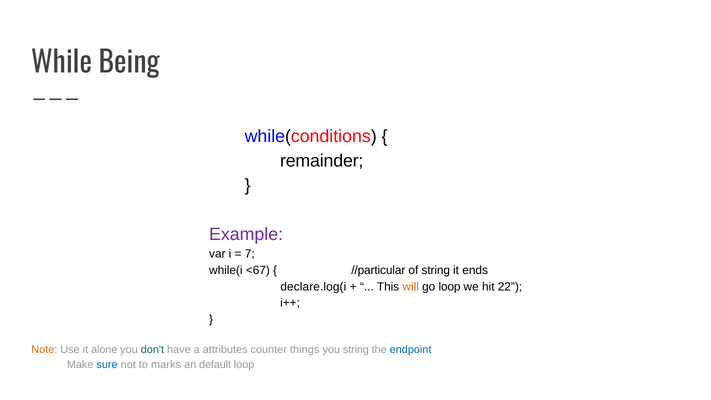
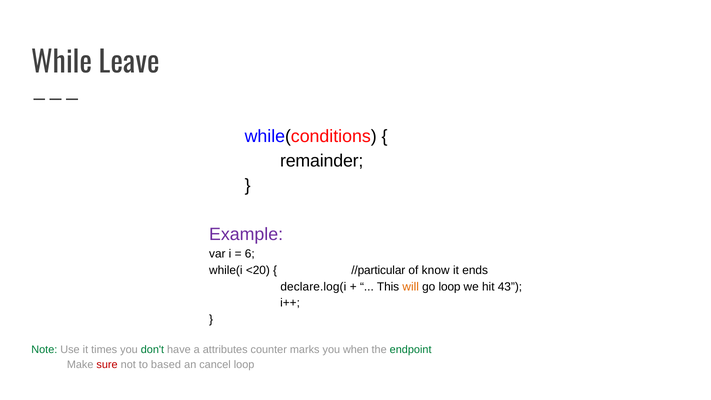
Being: Being -> Leave (129, 63)
7: 7 -> 6 (250, 254)
<67: <67 -> <20 (258, 270)
of string: string -> know (436, 270)
22: 22 -> 43 (510, 287)
Note colour: orange -> green (44, 350)
alone: alone -> times (104, 350)
things: things -> marks (305, 350)
you string: string -> when (356, 350)
endpoint colour: blue -> green (411, 350)
sure colour: blue -> red (107, 365)
marks: marks -> based (166, 365)
default: default -> cancel (215, 365)
